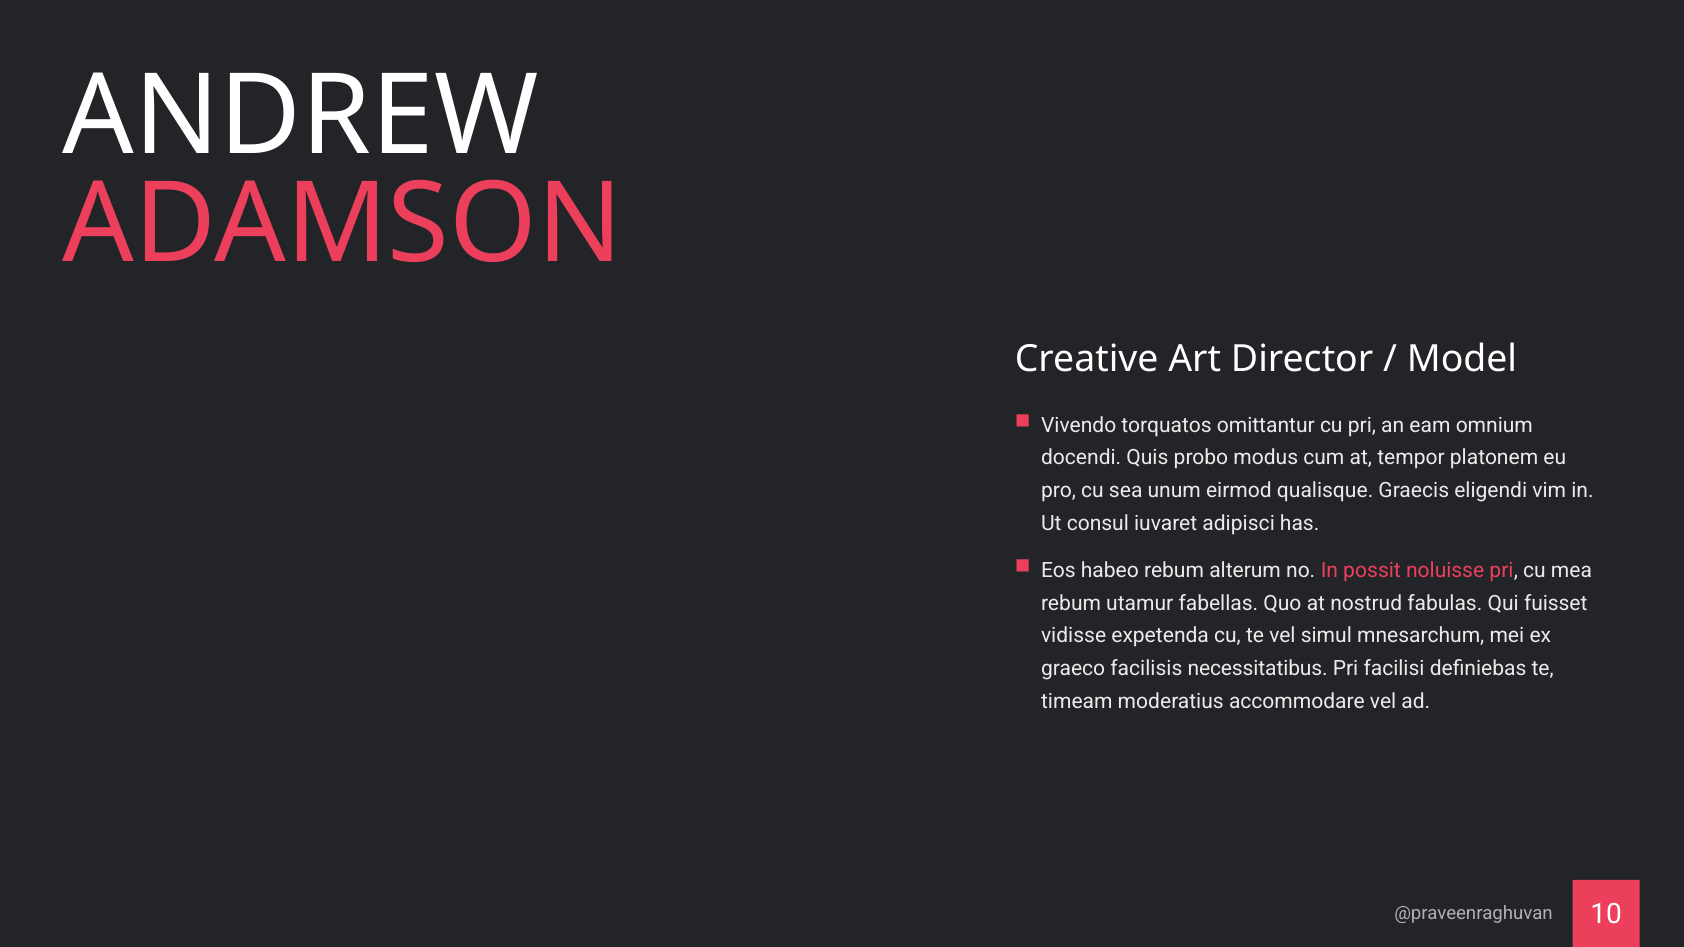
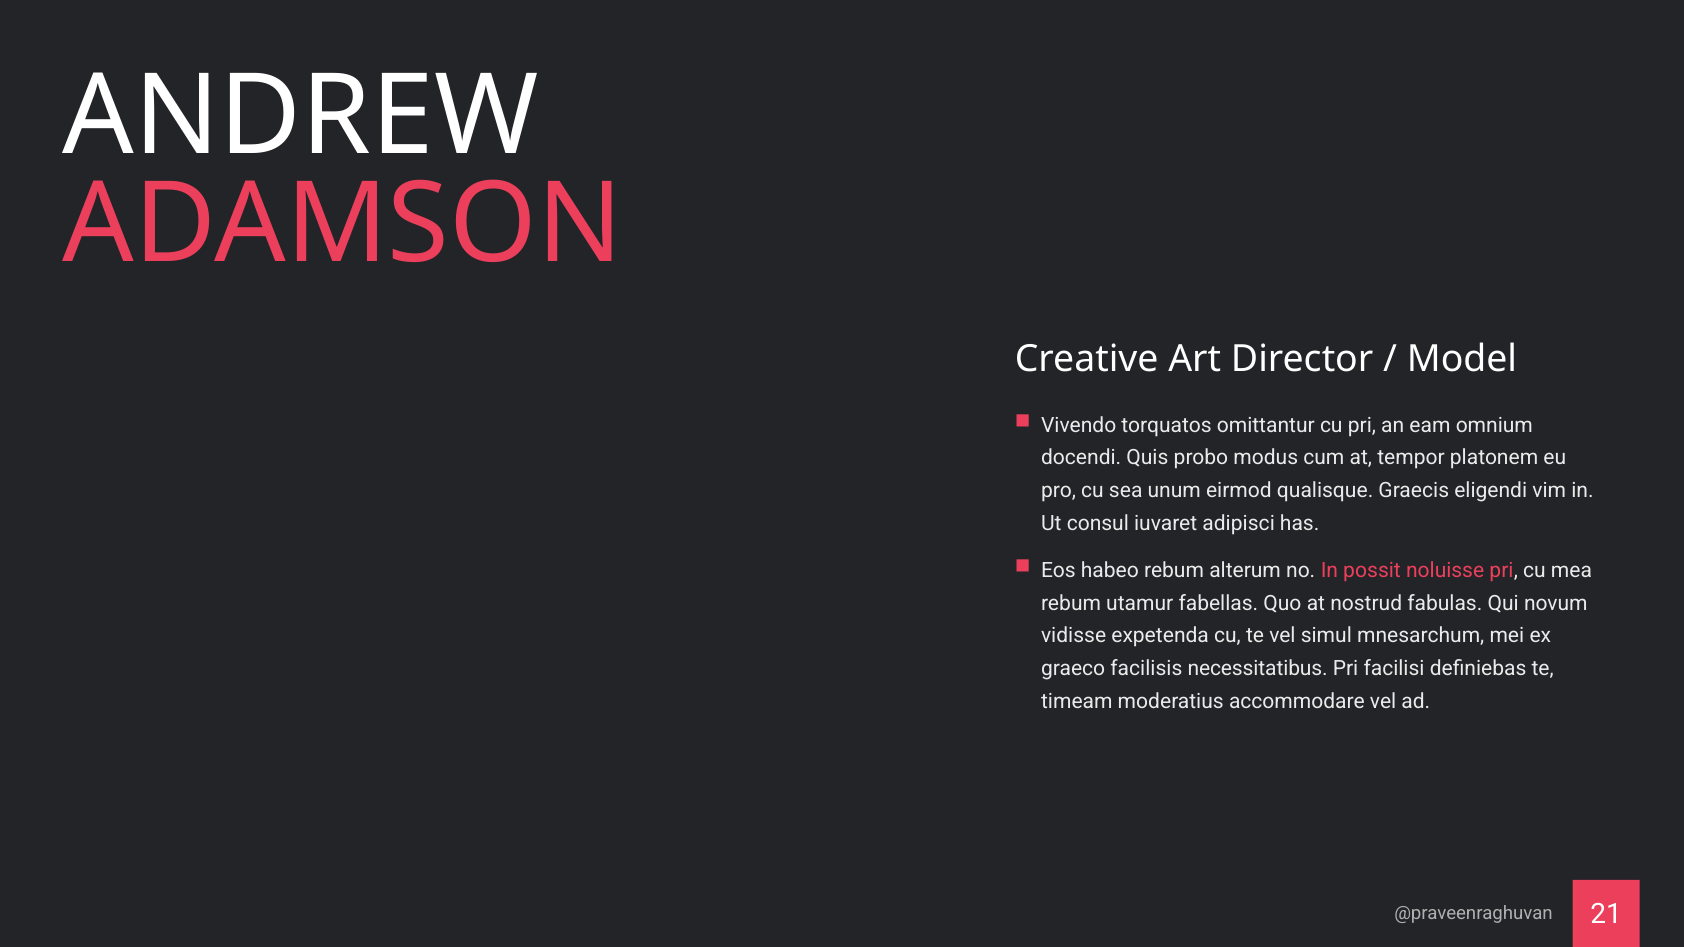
fuisset: fuisset -> novum (1556, 603)
10: 10 -> 21 (1606, 914)
